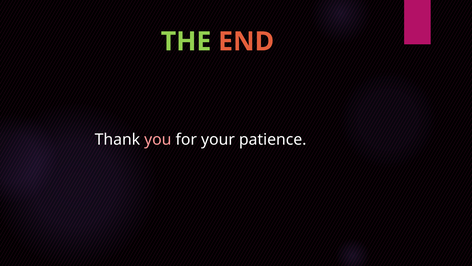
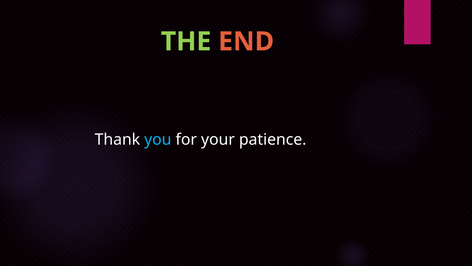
you colour: pink -> light blue (158, 139)
